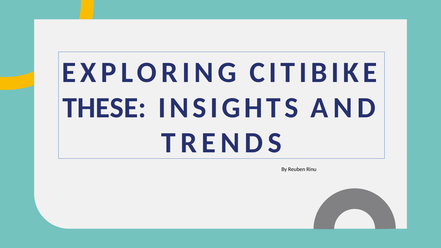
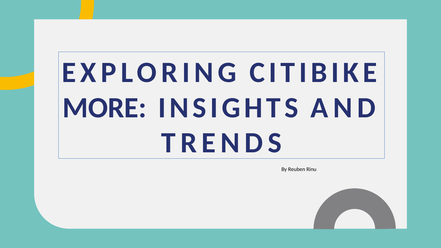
THESE: THESE -> MORE (104, 108)
